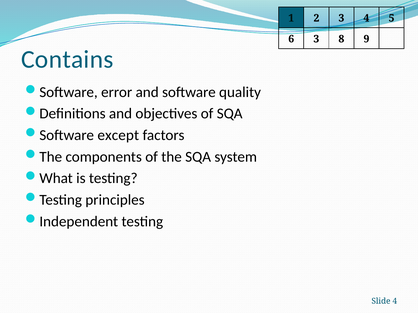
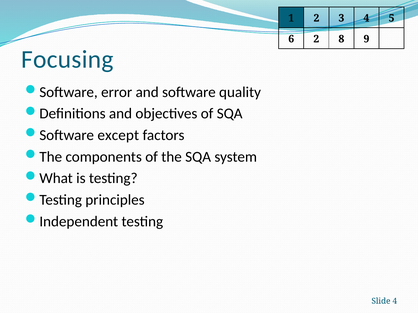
6 3: 3 -> 2 (316, 39)
Contains: Contains -> Focusing (67, 60)
